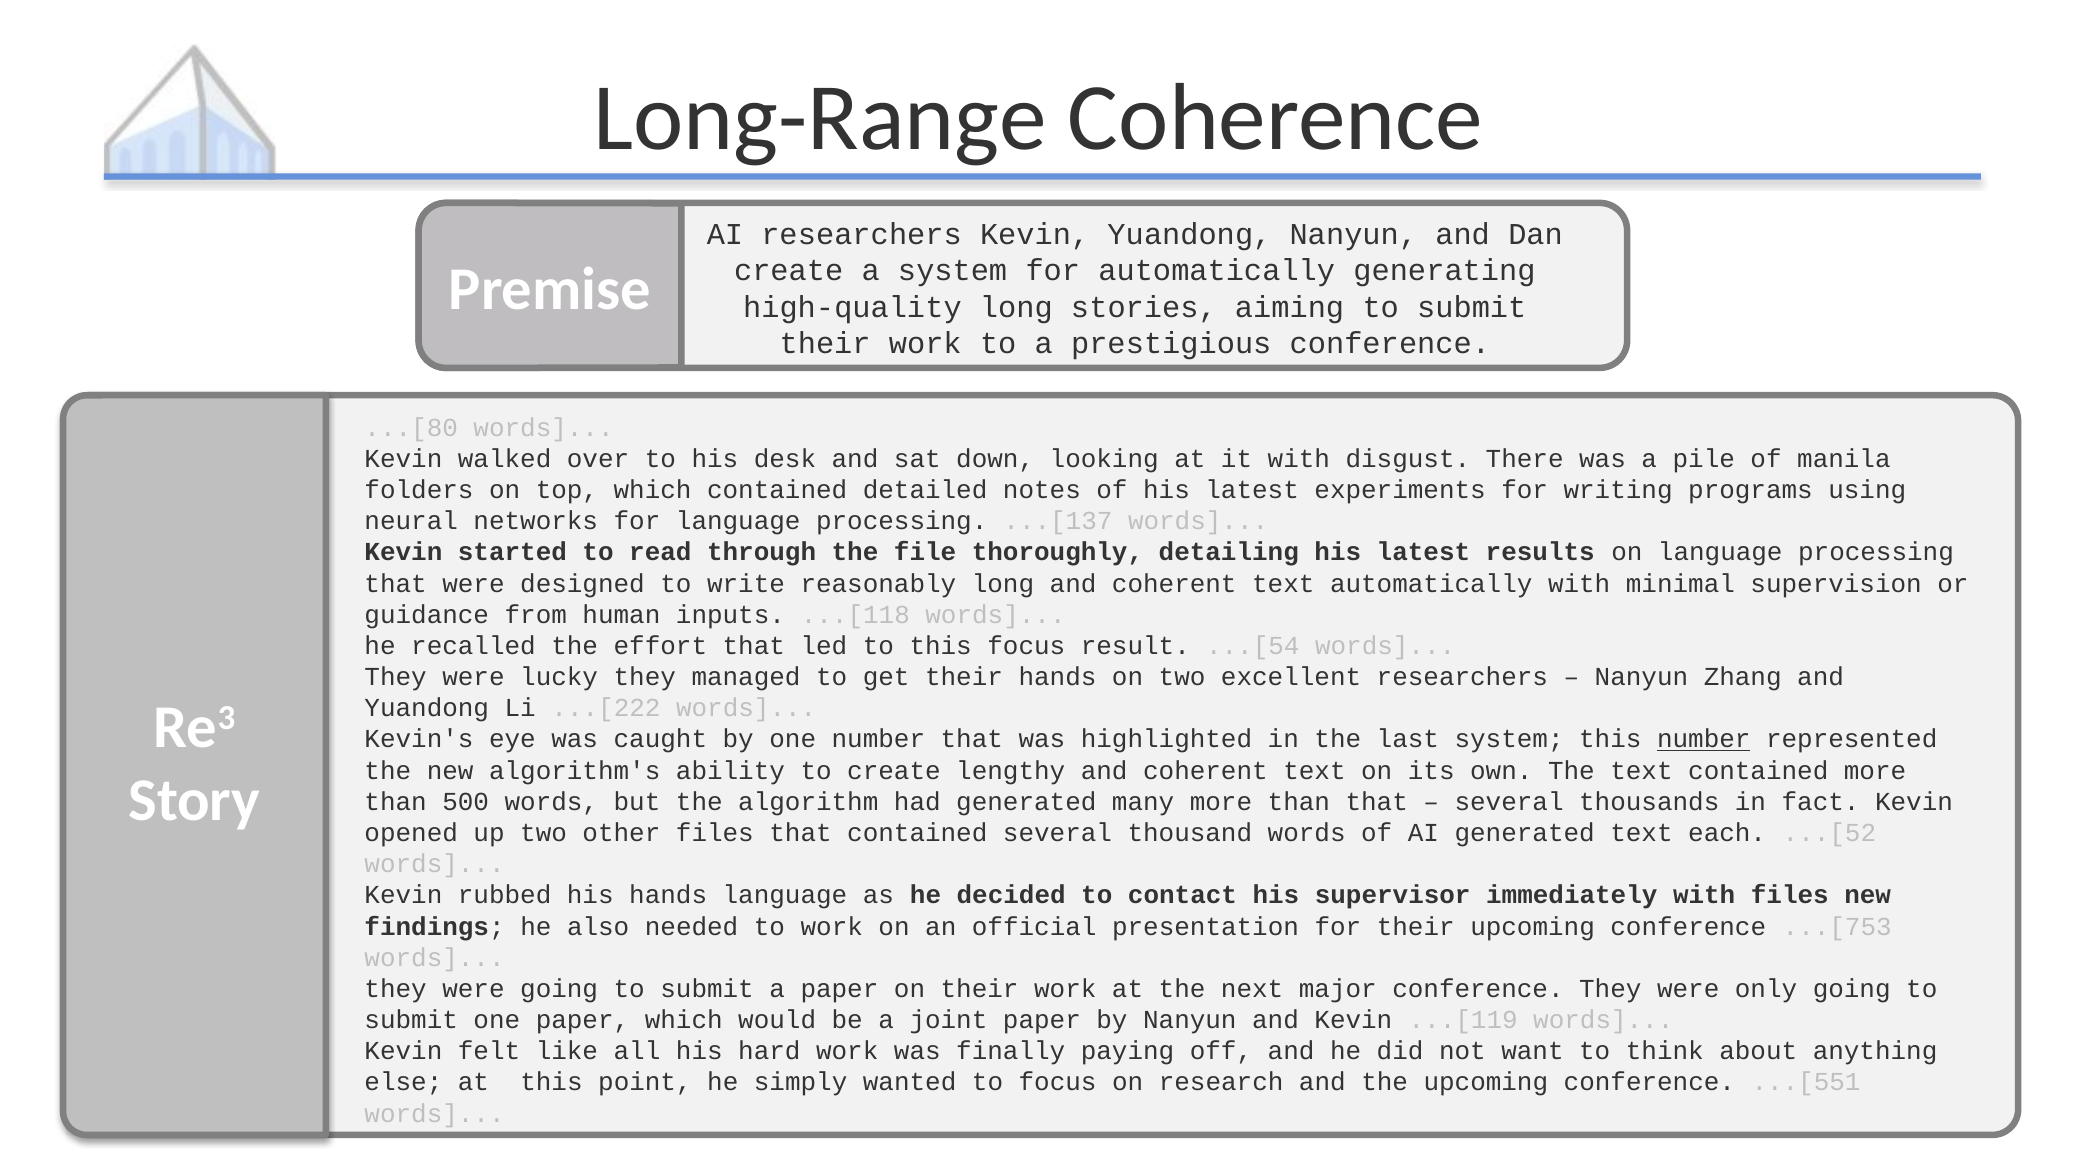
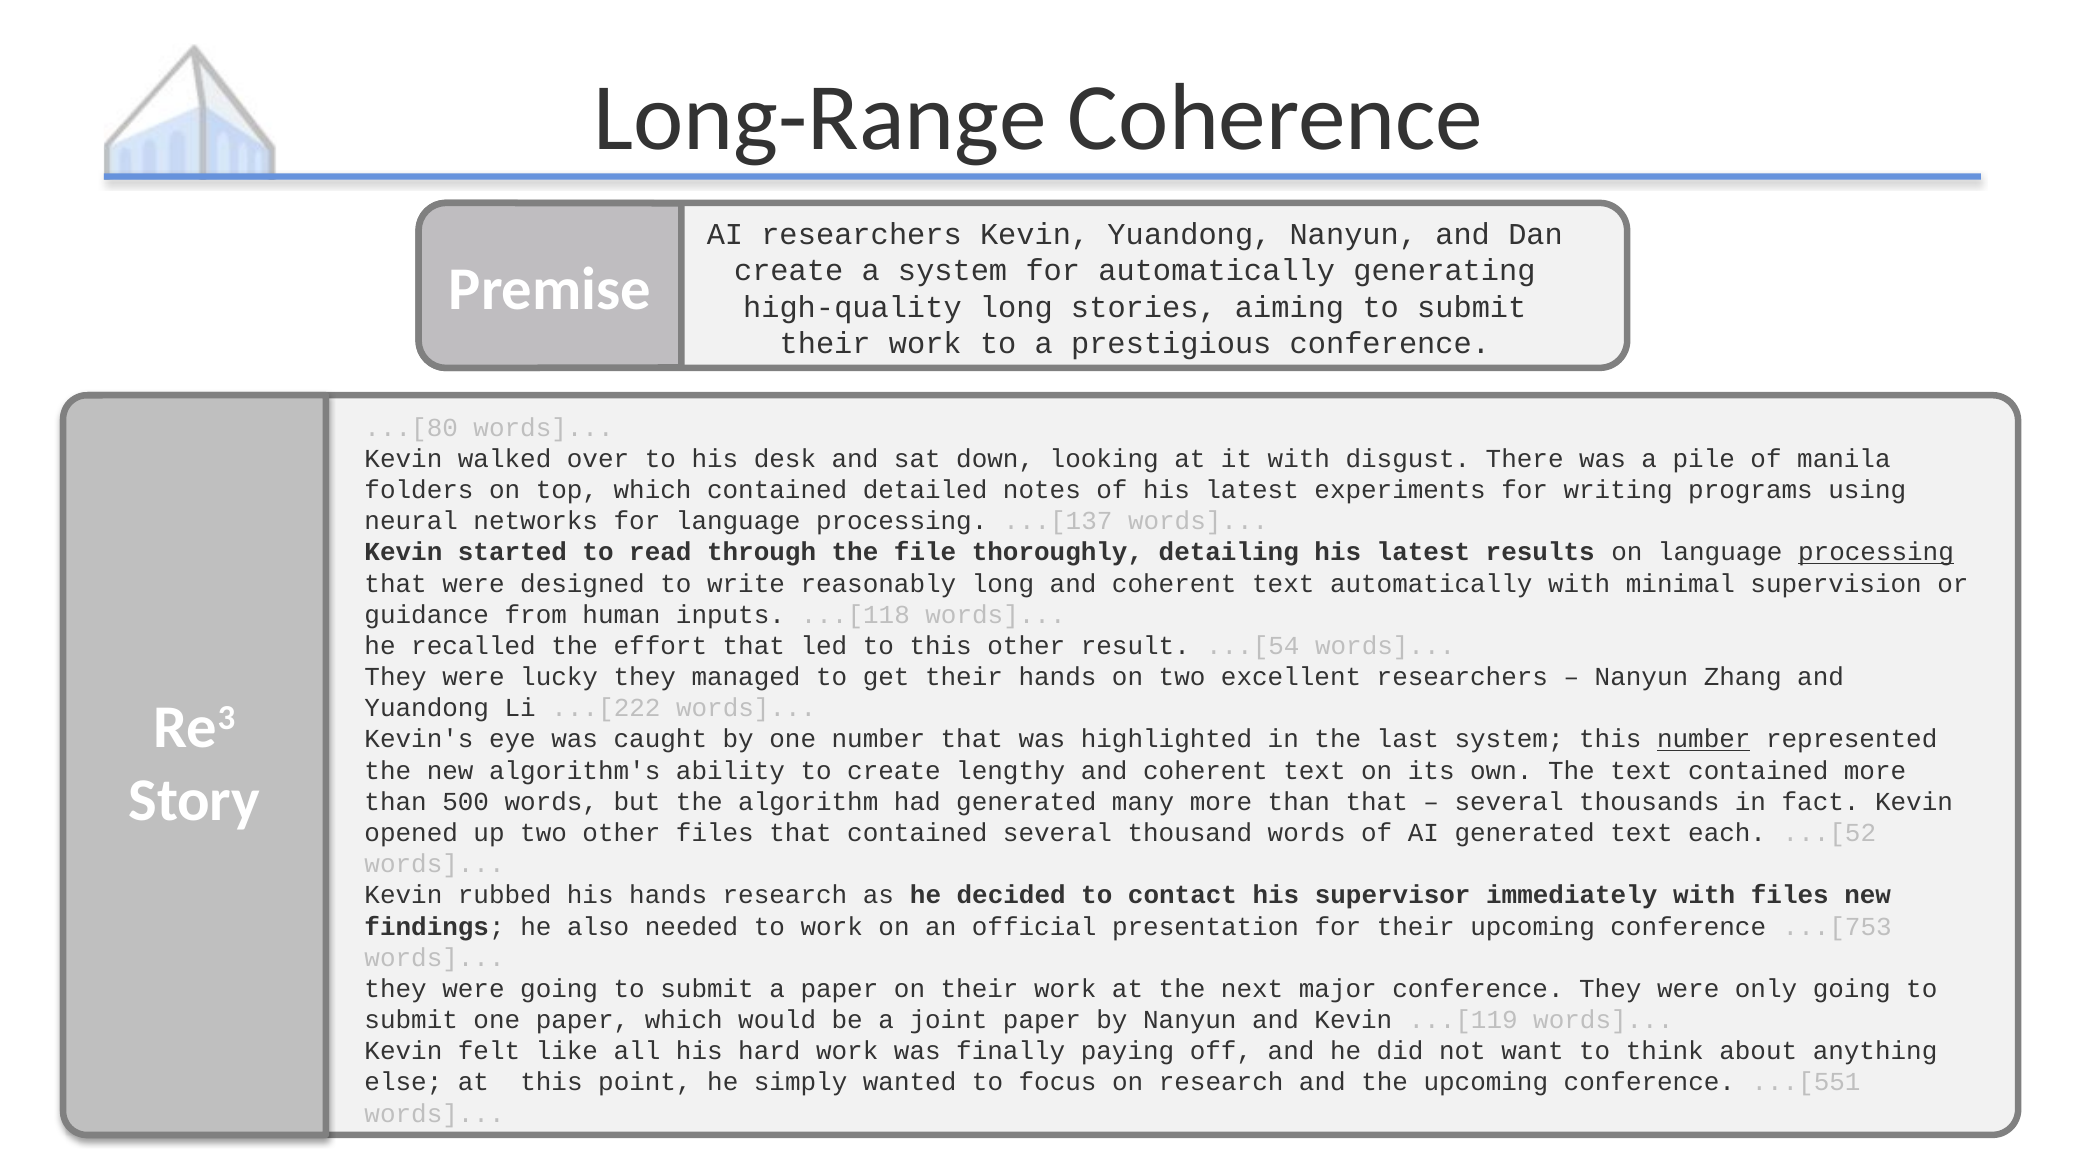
processing underline: none -> present (1876, 552)
this focus: focus -> other (1026, 646)
hands language: language -> research (785, 895)
